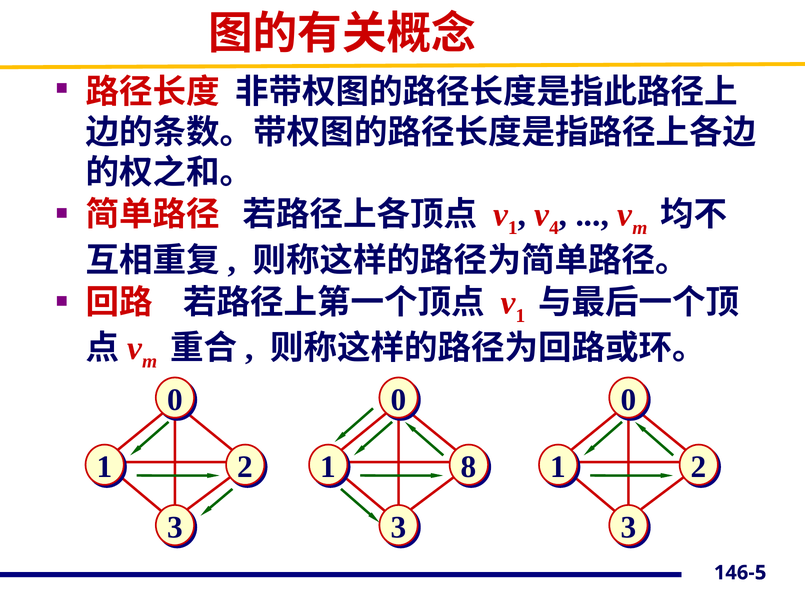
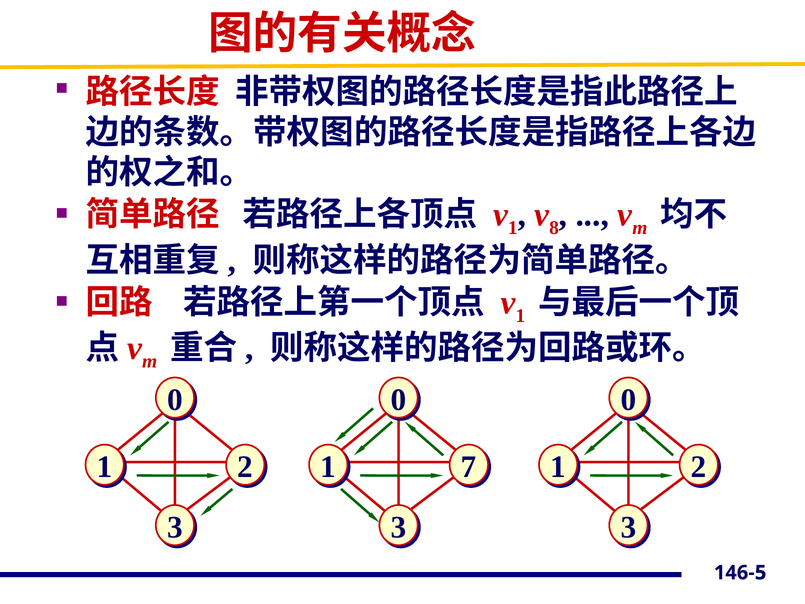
4: 4 -> 8 (554, 228)
8: 8 -> 7 (469, 467)
